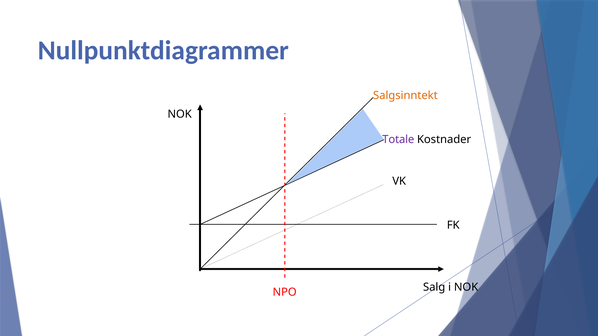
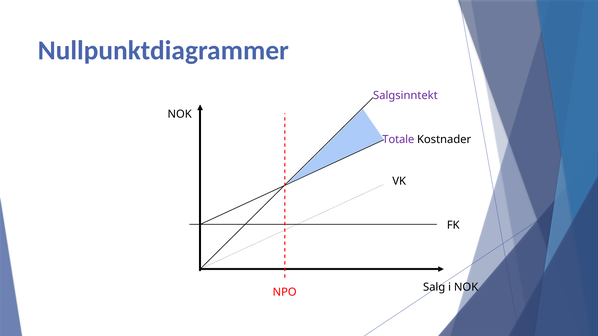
Salgsinntekt colour: orange -> purple (405, 96)
